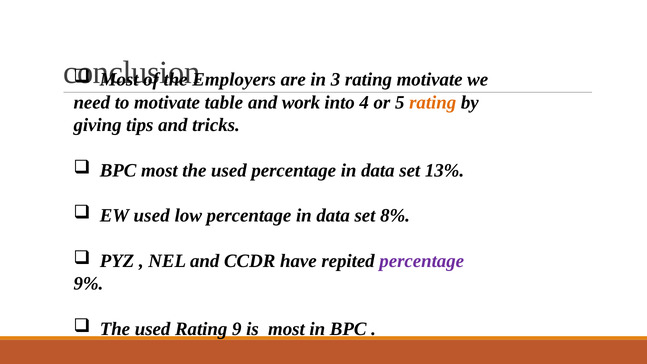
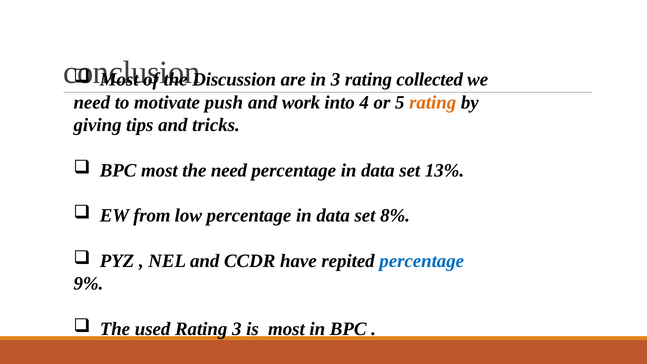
Employers: Employers -> Discussion (234, 80)
rating motivate: motivate -> collected (430, 80)
table: table -> push (224, 102)
used: used -> need (229, 170)
EW used: used -> from (152, 216)
percentage colour: purple -> blue (422, 261)
Rating 9: 9 -> 3 (237, 329)
